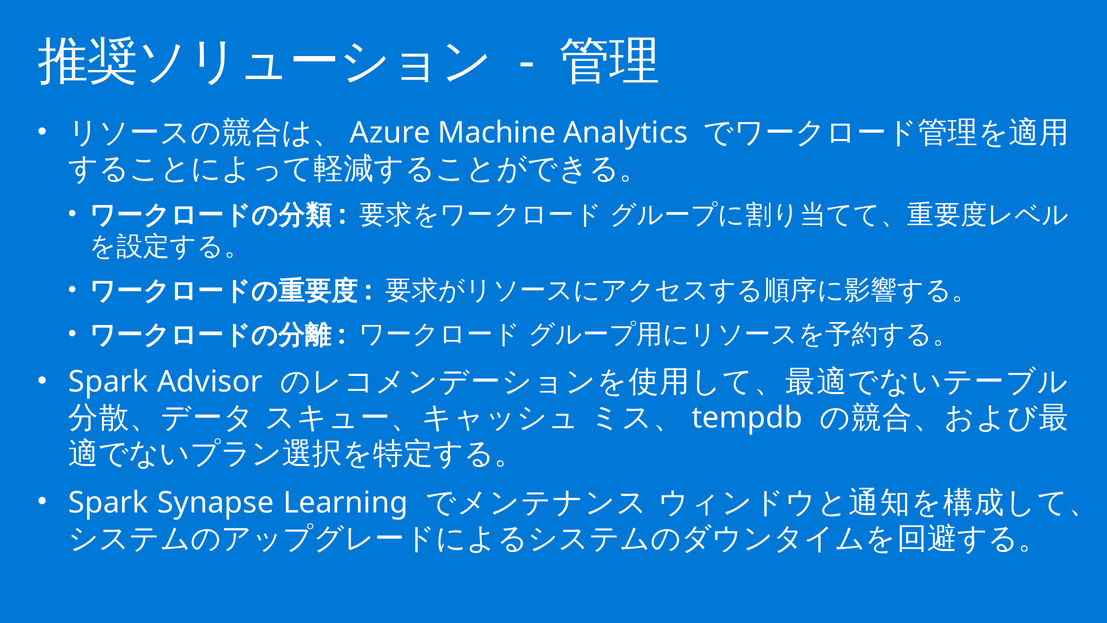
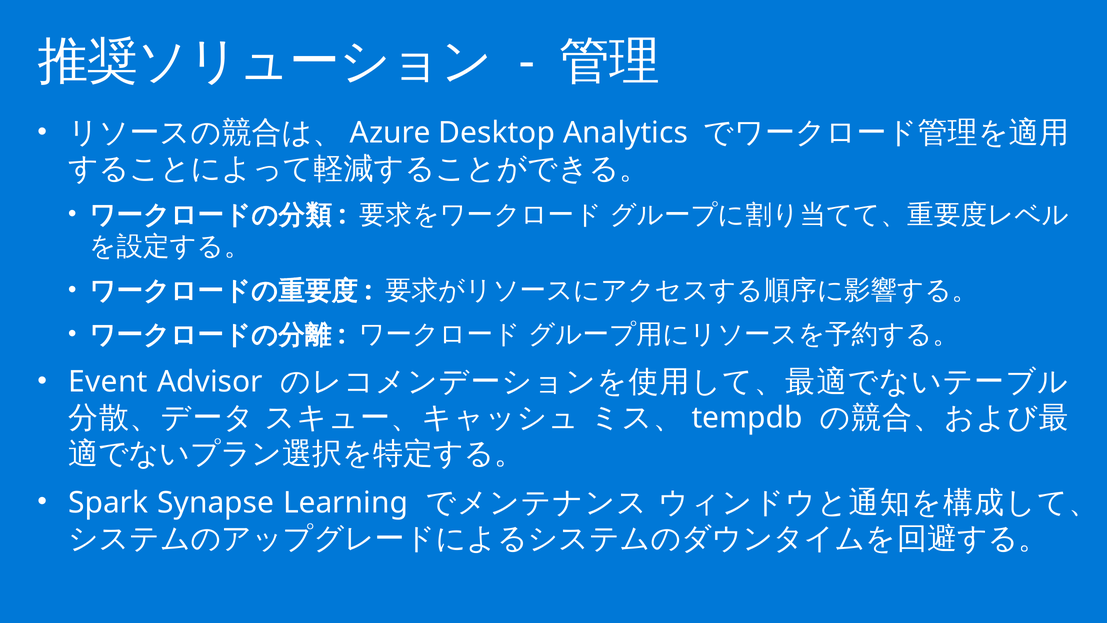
Machine: Machine -> Desktop (497, 133)
Spark: Spark -> Event (108, 382)
